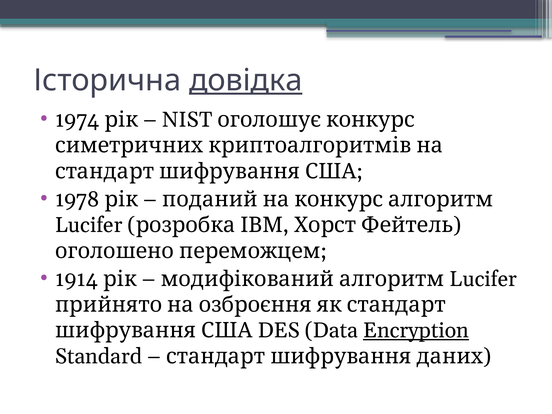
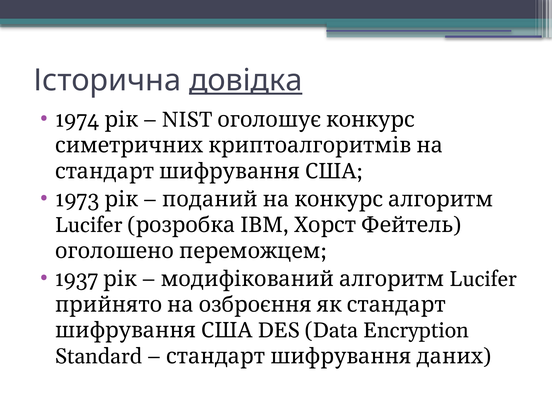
1978: 1978 -> 1973 (77, 199)
1914: 1914 -> 1937 (77, 279)
Encryption underline: present -> none (416, 331)
